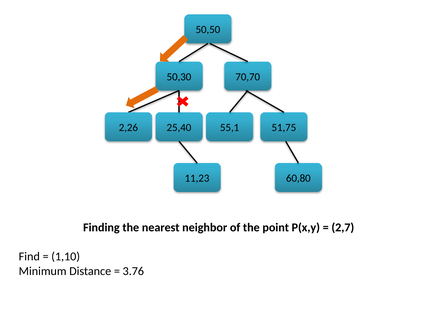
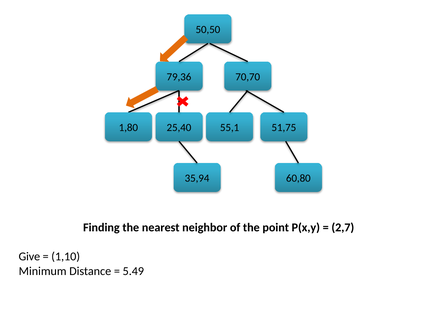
50,30: 50,30 -> 79,36 (179, 77)
2,26: 2,26 -> 1,80 (128, 127)
11,23: 11,23 -> 35,94 (197, 178)
Find: Find -> Give (29, 256)
3.76: 3.76 -> 5.49 (133, 271)
